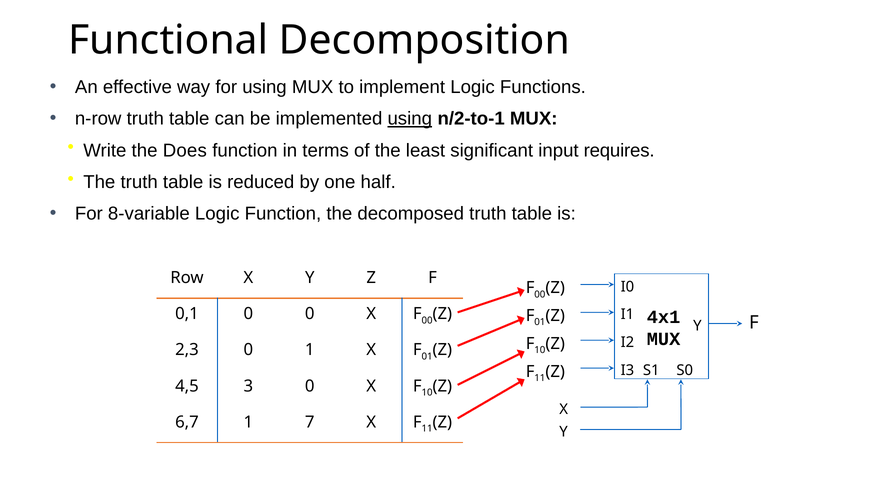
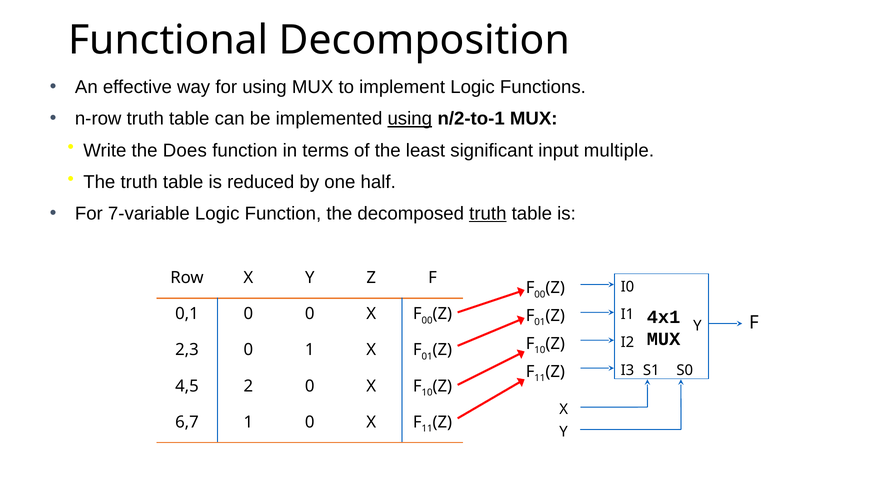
requires: requires -> multiple (619, 150)
8-variable: 8-variable -> 7-variable (149, 214)
truth underline: none -> present (488, 214)
3: 3 -> 2 (248, 386)
1 7: 7 -> 0 (310, 422)
